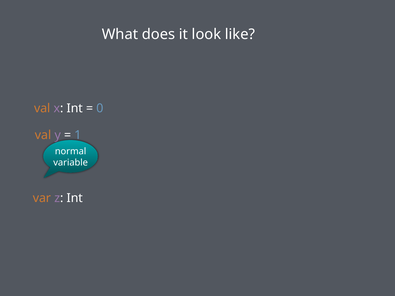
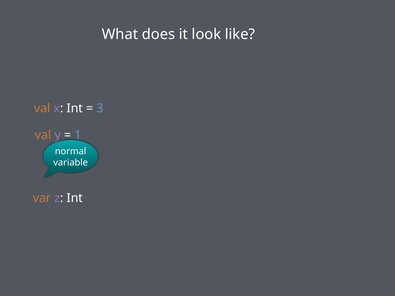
0: 0 -> 3 (100, 108)
